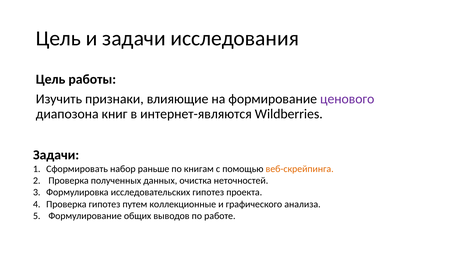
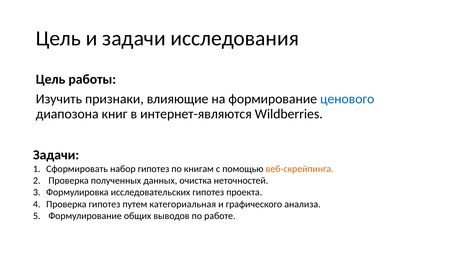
ценового colour: purple -> blue (347, 99)
набор раньше: раньше -> гипотез (154, 169)
коллекционные: коллекционные -> категориальная (183, 204)
